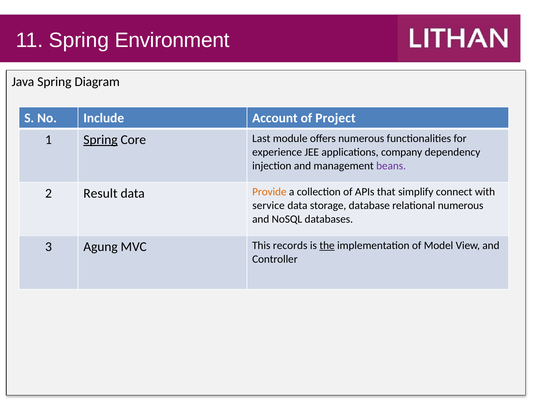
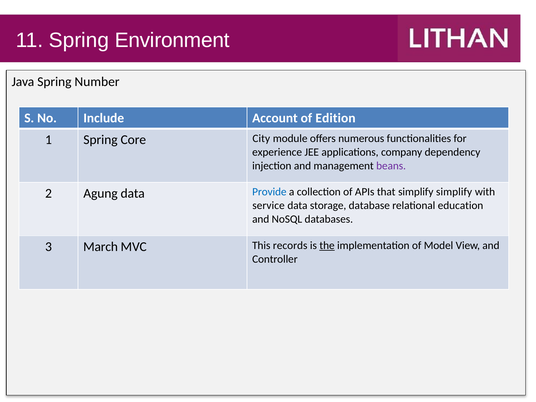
Diagram: Diagram -> Number (97, 82)
Project: Project -> Edition (335, 118)
Spring underline: present -> none (101, 140)
Last: Last -> City (261, 138)
Result: Result -> Agung (101, 193)
Provide colour: orange -> blue (269, 192)
simplify connect: connect -> simplify (454, 192)
relational numerous: numerous -> education (461, 206)
Agung: Agung -> March (101, 247)
